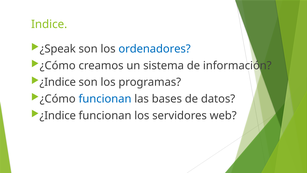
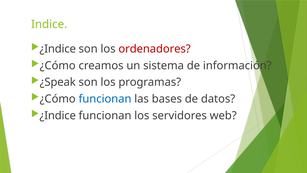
¿Speak: ¿Speak -> ¿Indice (58, 49)
ordenadores colour: blue -> red (155, 49)
¿Indice: ¿Indice -> ¿Speak (58, 82)
